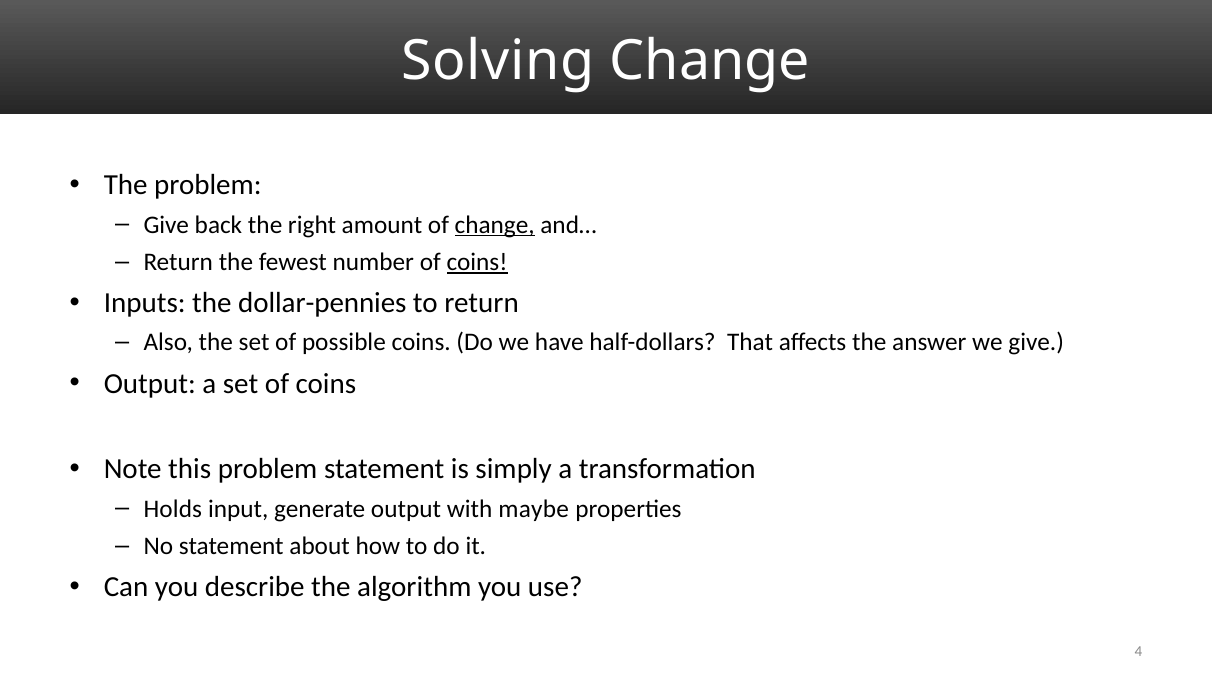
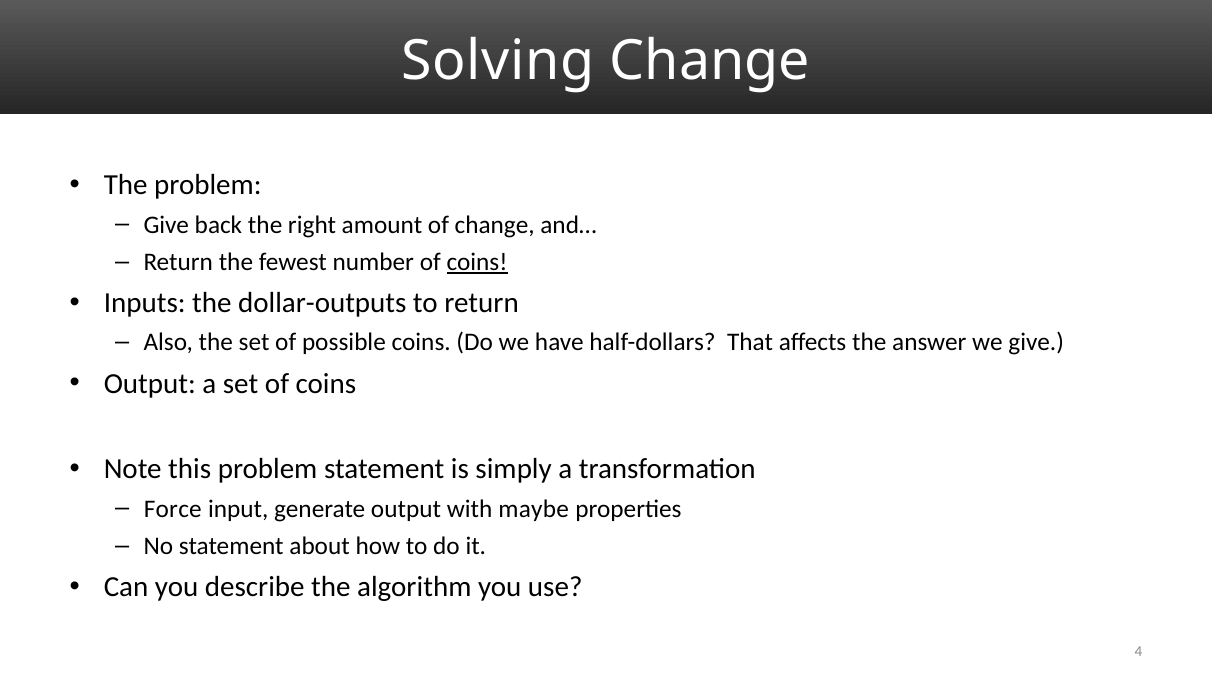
change underline: present -> none (495, 225)
dollar-pennies: dollar-pennies -> dollar-outputs (322, 303)
Holds: Holds -> Force (173, 508)
